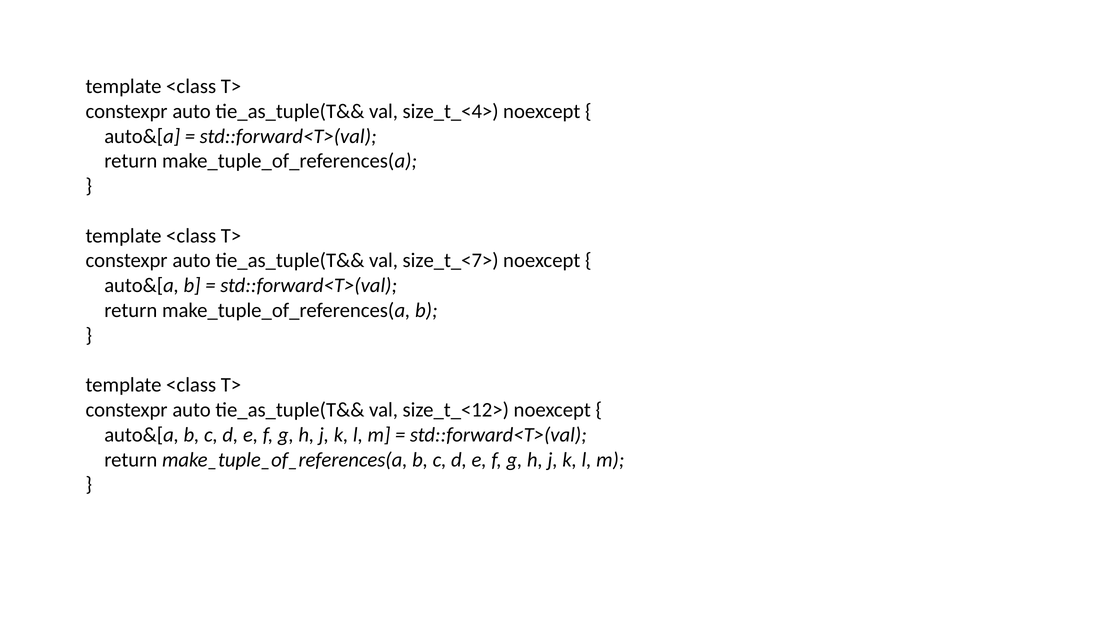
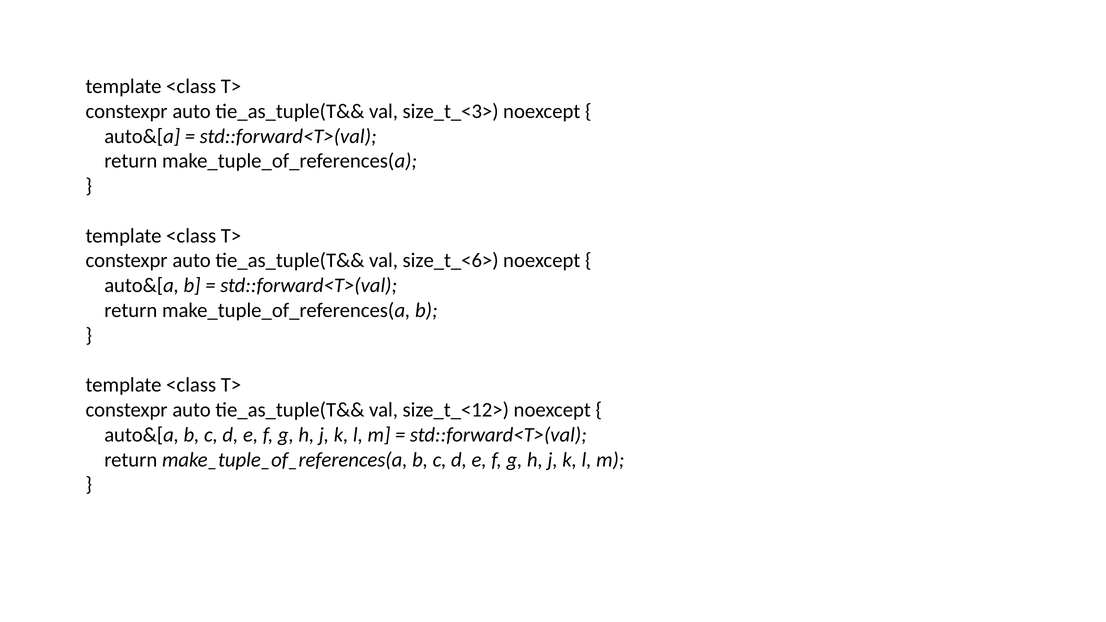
size_t_<4>: size_t_<4> -> size_t_<3> (451, 111)
size_t_<7>: size_t_<7> -> size_t_<6> (451, 261)
